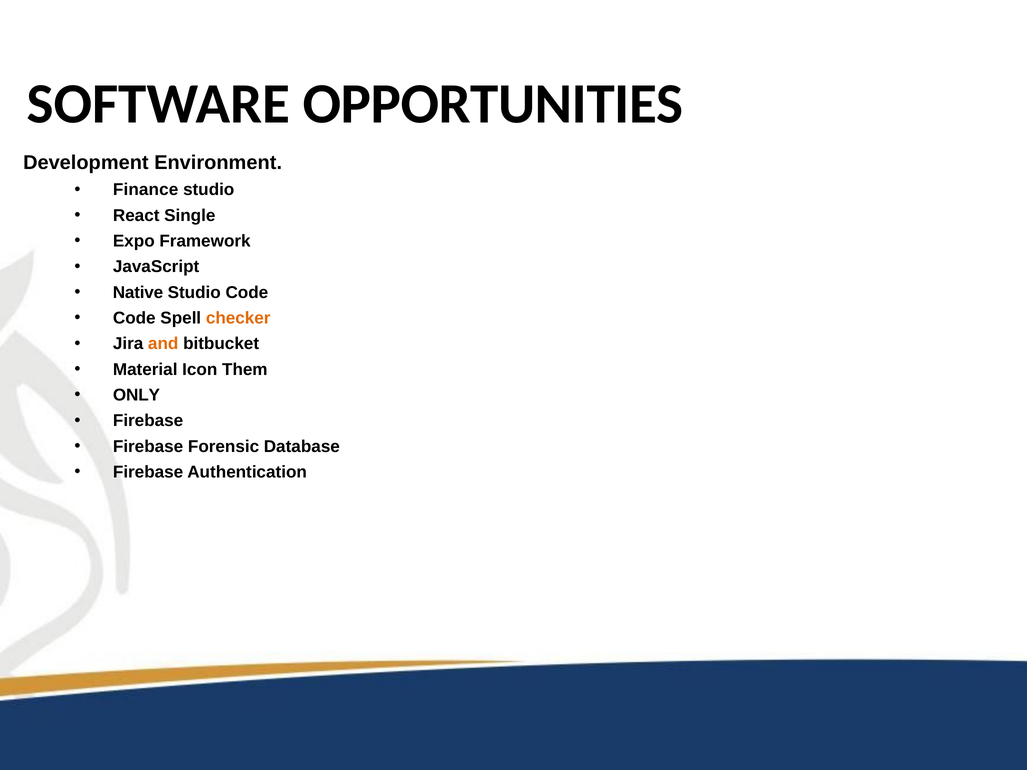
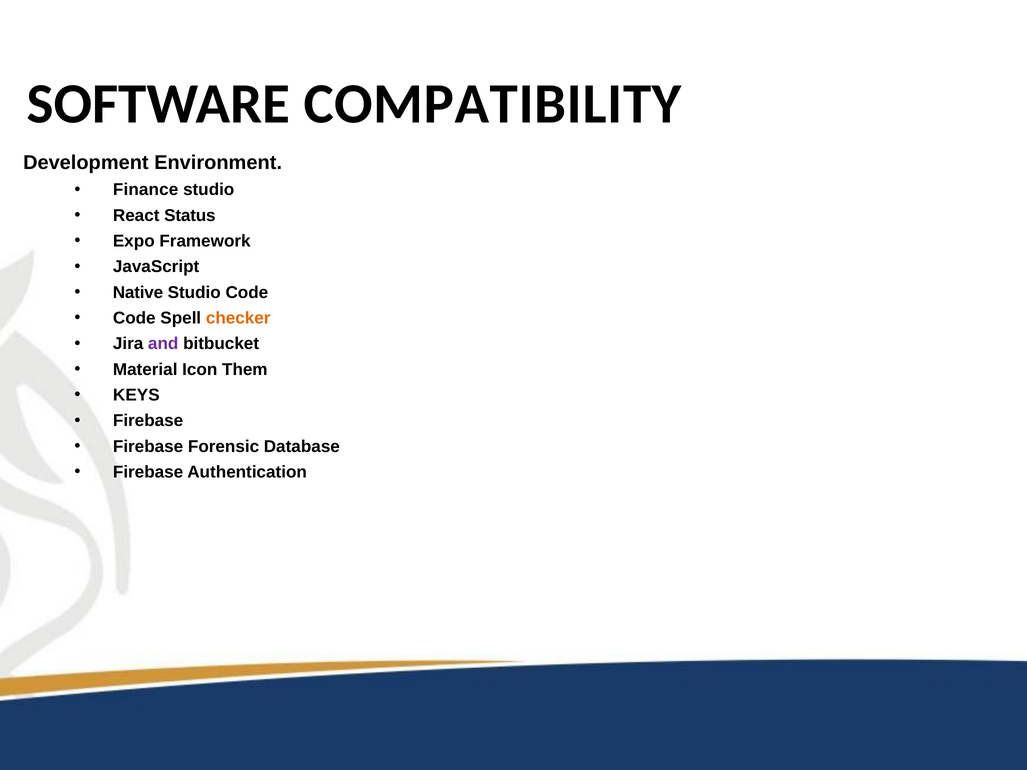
OPPORTUNITIES: OPPORTUNITIES -> COMPATIBILITY (493, 104)
Single: Single -> Status (190, 216)
and colour: orange -> purple (163, 344)
ONLY: ONLY -> KEYS (136, 395)
